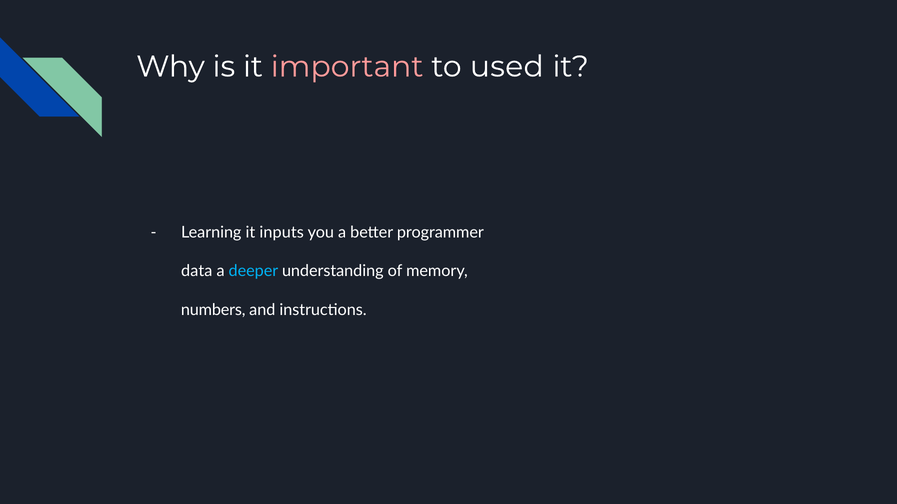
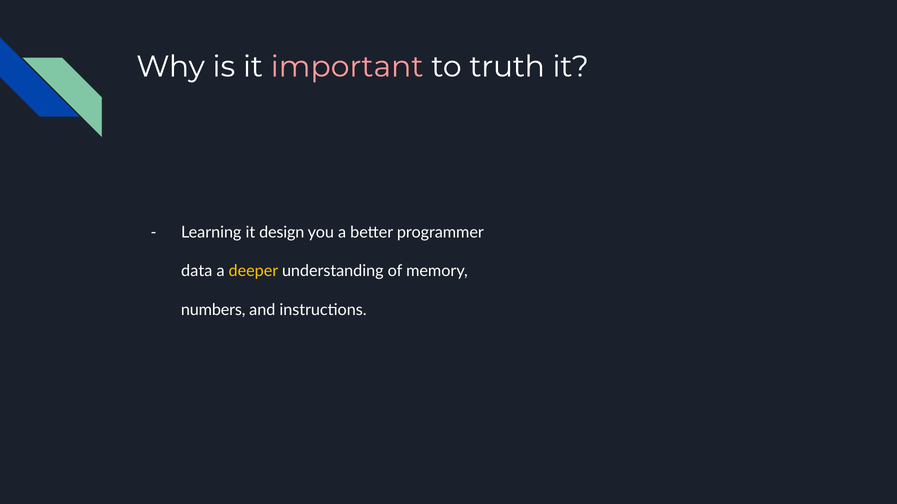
used: used -> truth (507, 67)
inputs: inputs -> design (282, 233)
deeper colour: light blue -> yellow (253, 271)
